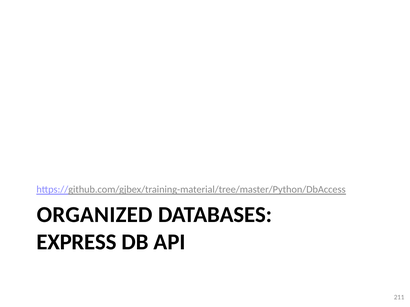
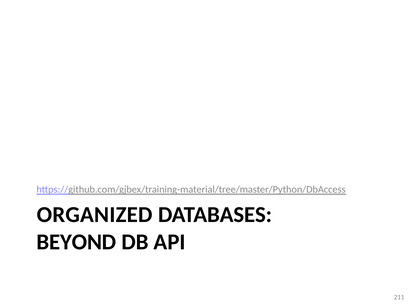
EXPRESS: EXPRESS -> BEYOND (76, 242)
